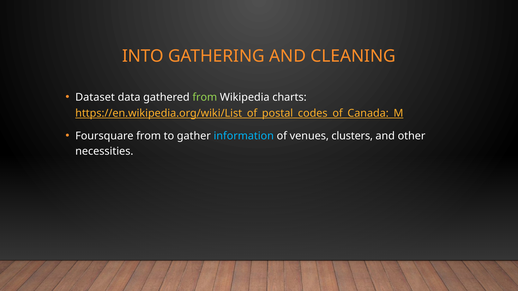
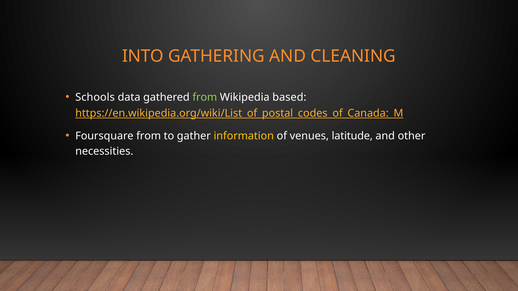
Dataset: Dataset -> Schools (95, 97)
charts: charts -> based (289, 97)
information colour: light blue -> yellow (244, 136)
clusters: clusters -> latitude (352, 136)
